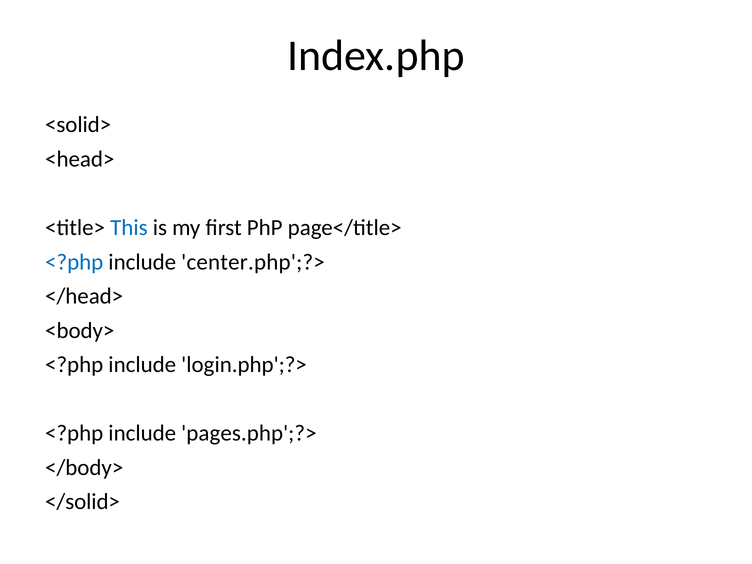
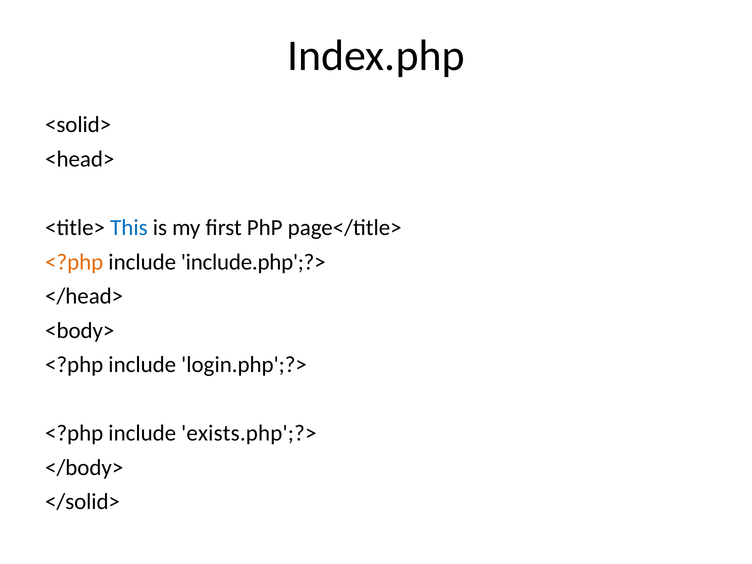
<?php colour: blue -> orange (74, 262)
center.php';?>: center.php';?> -> include.php';?> (253, 262)
pages.php';?>: pages.php';?> -> exists.php';?> (249, 433)
